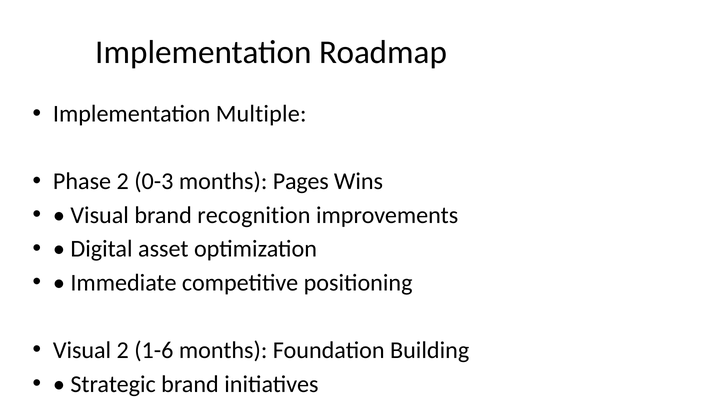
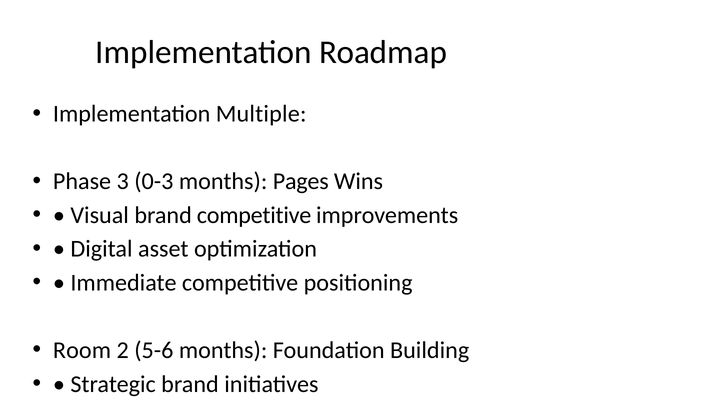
2: 2 -> 3 (123, 182)
brand recognition: recognition -> competitive (254, 215)
Visual: Visual -> Room (82, 351)
1-6: 1-6 -> 5-6 (154, 351)
